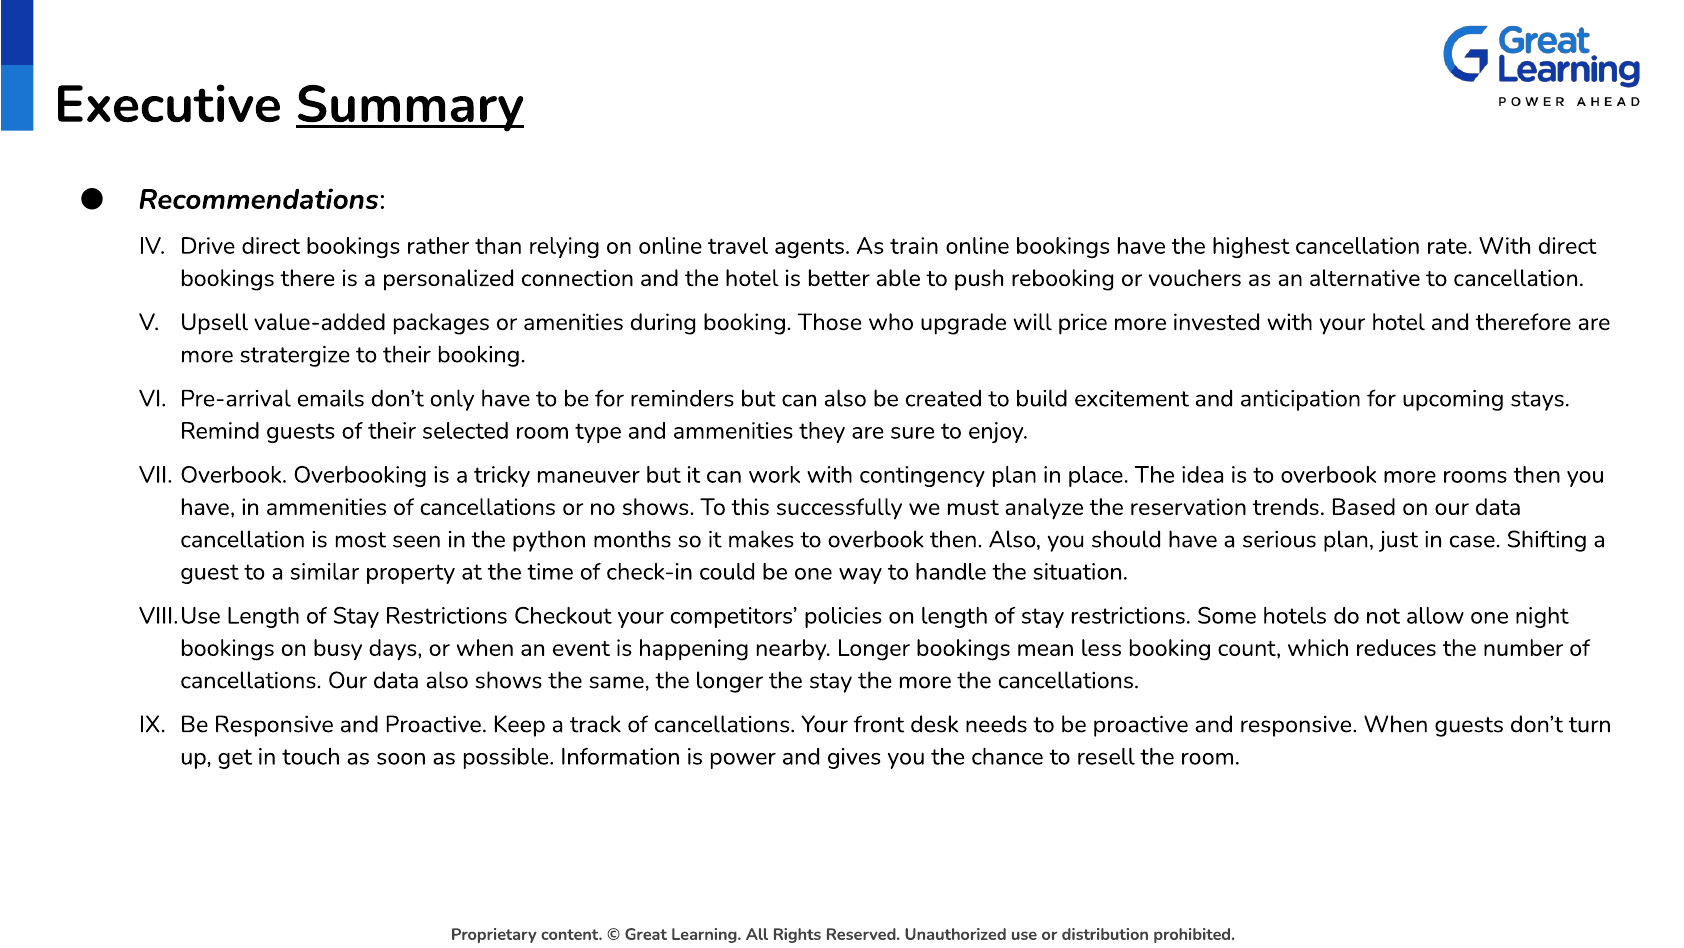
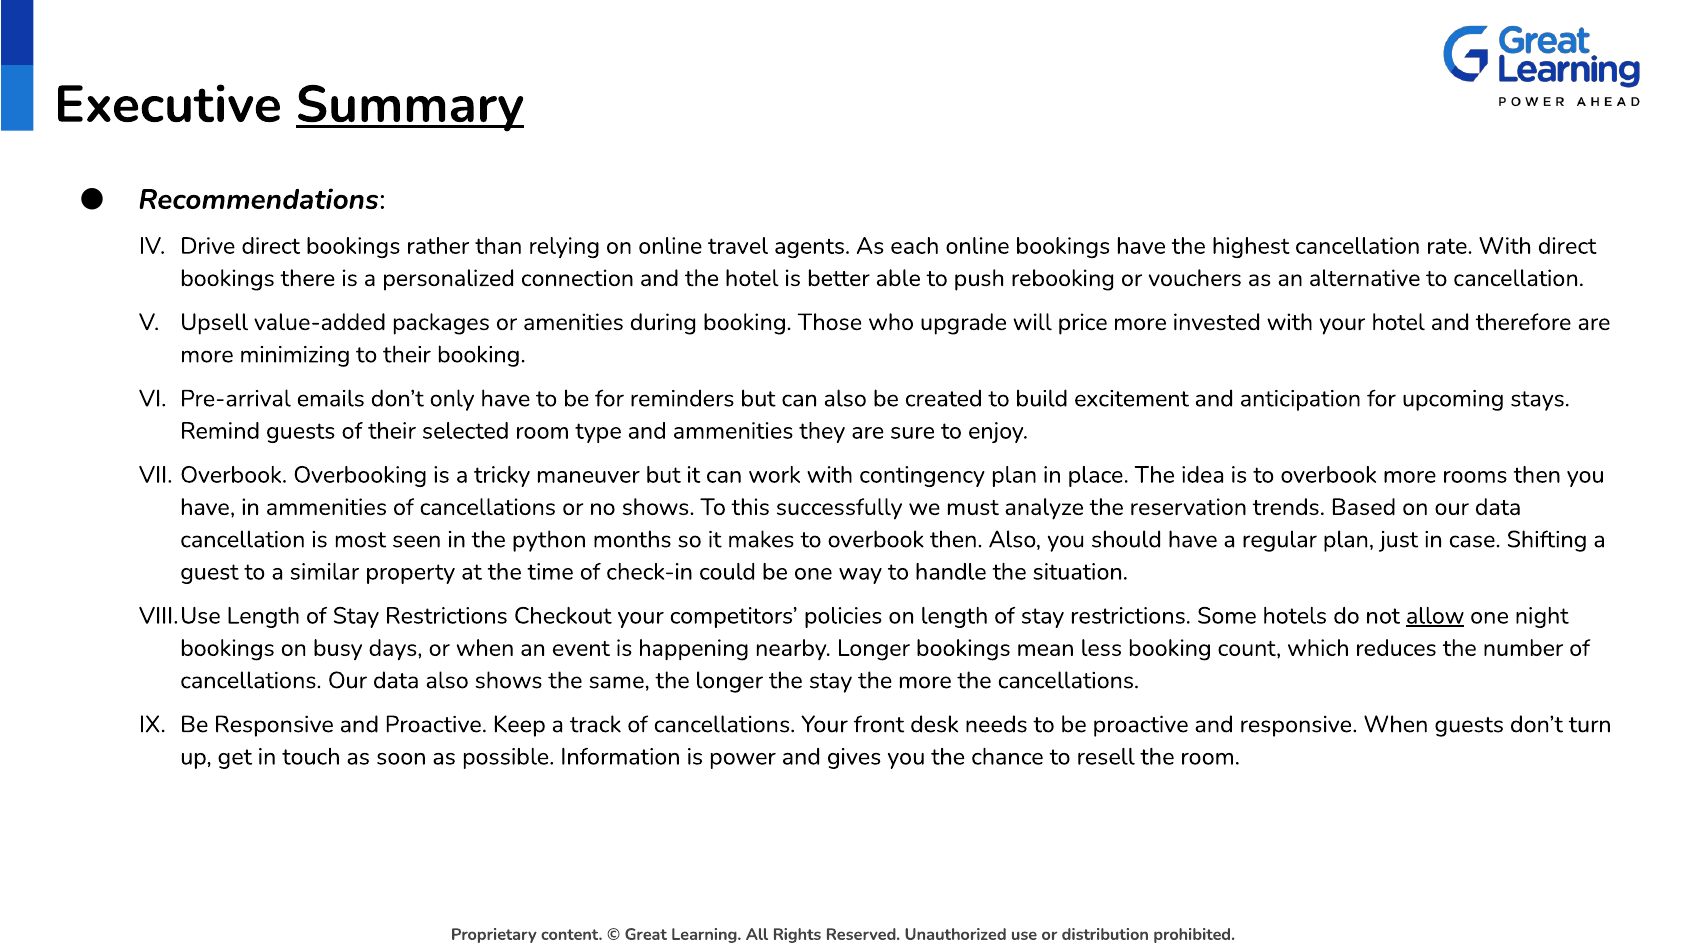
train: train -> each (915, 246)
stratergize: stratergize -> minimizing (295, 354)
serious: serious -> regular (1279, 539)
allow underline: none -> present (1435, 615)
